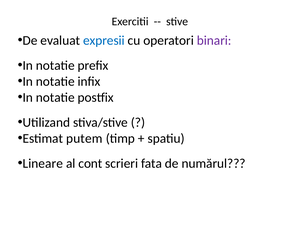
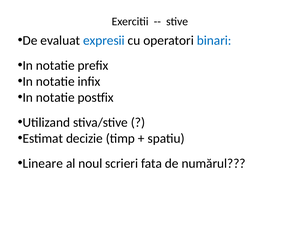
binari colour: purple -> blue (214, 40)
putem: putem -> decizie (84, 138)
cont: cont -> noul (90, 163)
